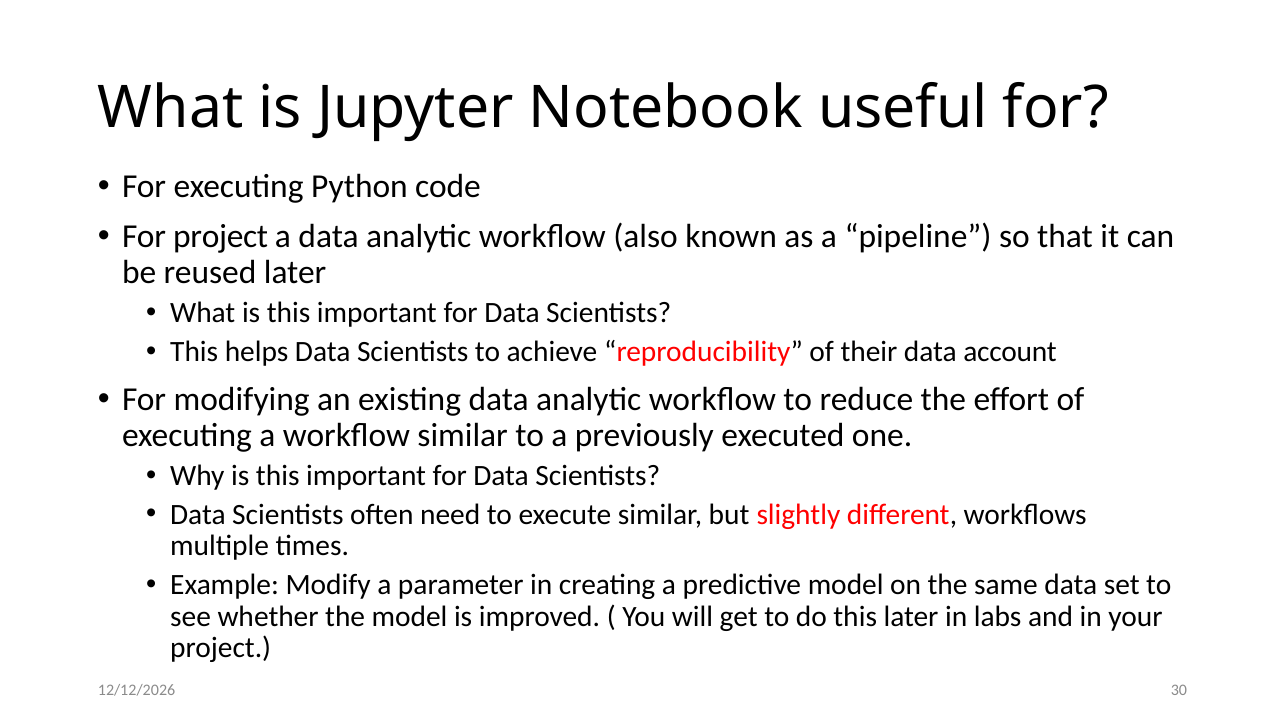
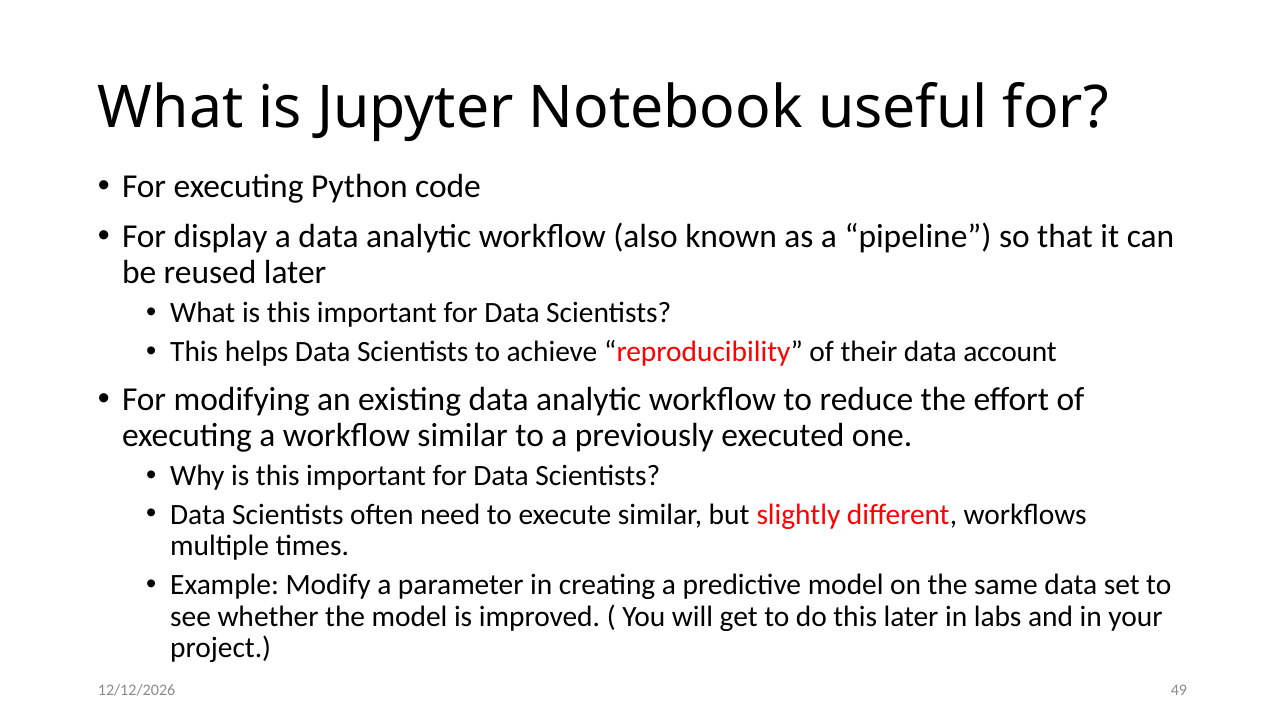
For project: project -> display (221, 236)
30: 30 -> 49 (1179, 690)
